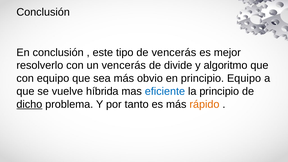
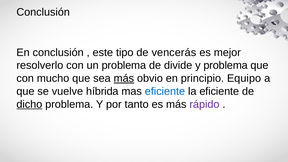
un vencerás: vencerás -> problema (124, 65)
y algoritmo: algoritmo -> problema (226, 65)
con equipo: equipo -> mucho (53, 78)
más underline: none -> present (124, 78)
la principio: principio -> eficiente (219, 91)
rápido colour: orange -> purple (204, 104)
